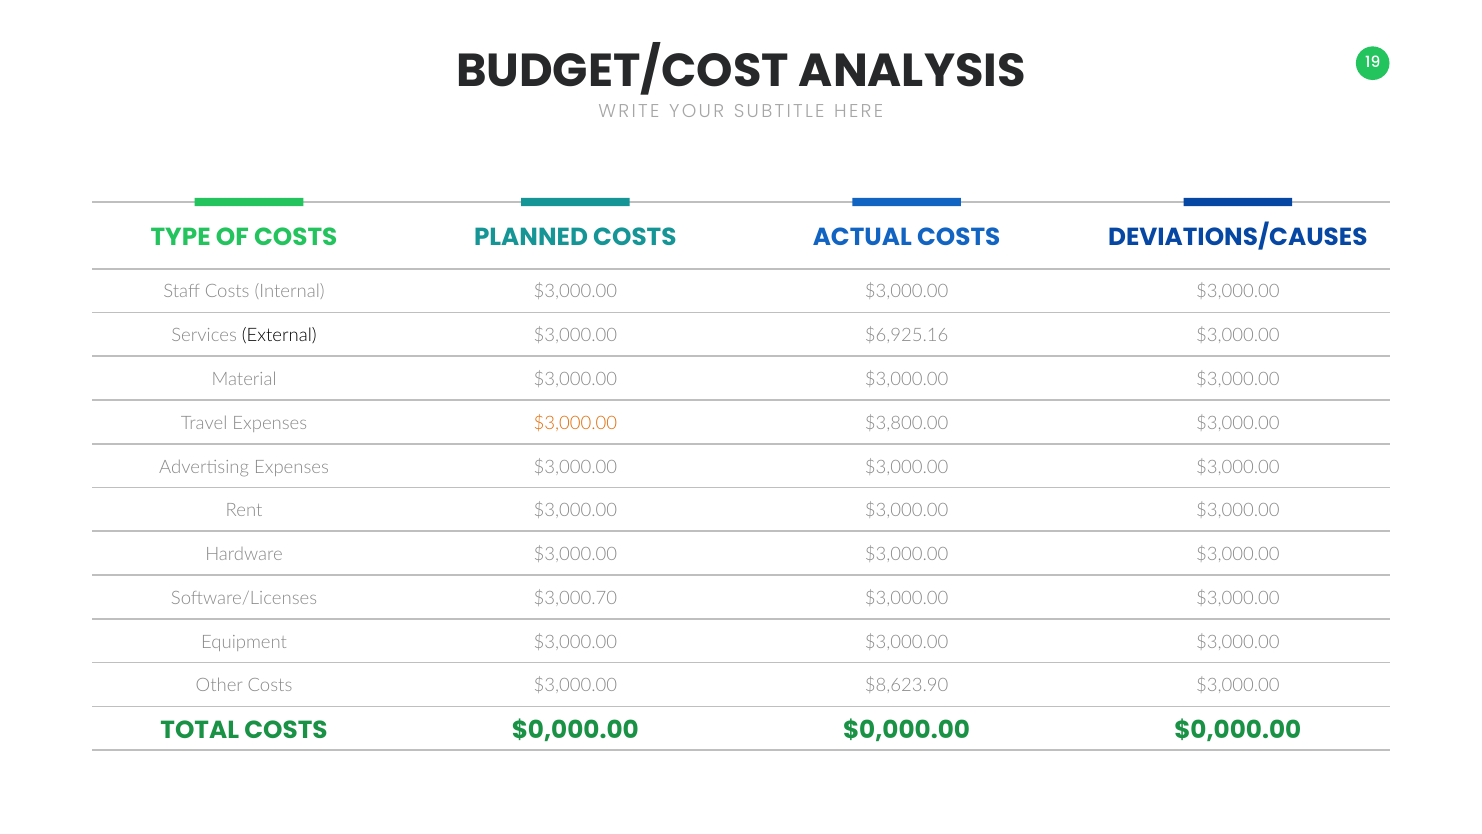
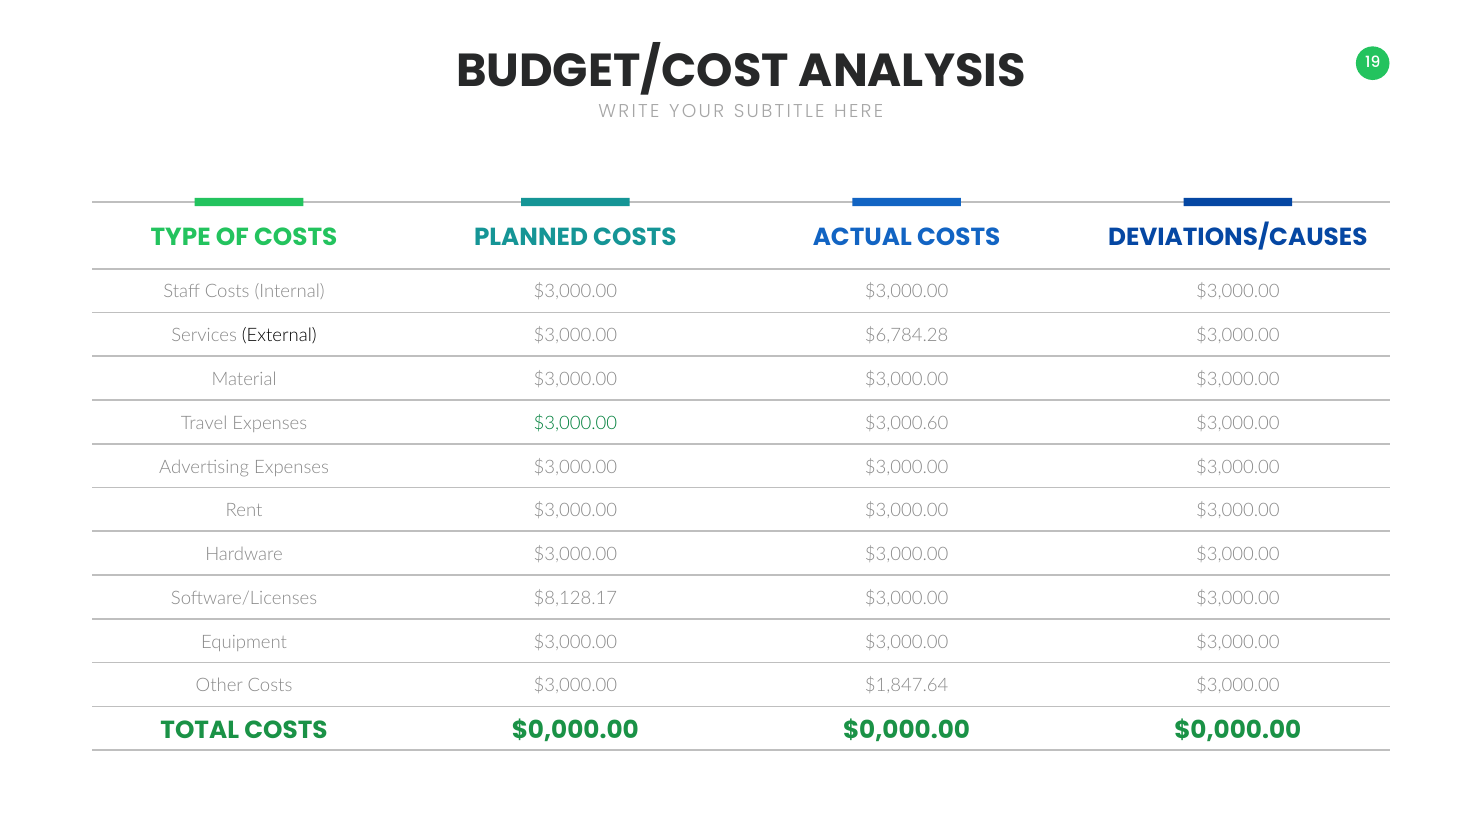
$6,925.16: $6,925.16 -> $6,784.28 (907, 336)
$3,000.00 colour: orange -> green (575, 423)
$3,800.00: $3,800.00 -> $3,000.60 (907, 423)
$3,000.70: $3,000.70 -> $8,128.17 (575, 598)
$8,623.90: $8,623.90 -> $1,847.64 (907, 686)
